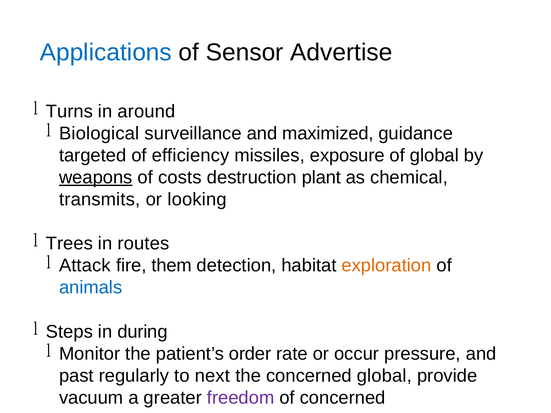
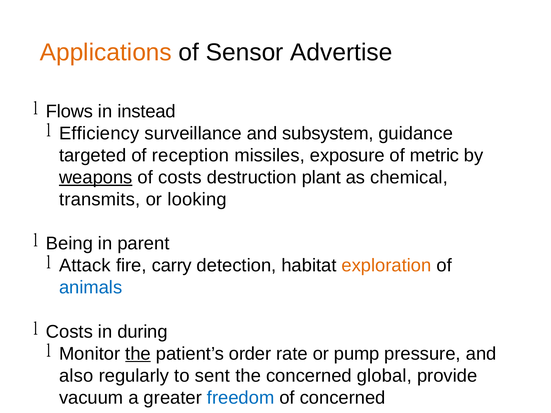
Applications colour: blue -> orange (106, 52)
Turns: Turns -> Flows (70, 111)
around: around -> instead (147, 111)
Biological: Biological -> Efficiency (99, 133)
maximized: maximized -> subsystem (328, 133)
efficiency: efficiency -> reception (190, 156)
of global: global -> metric (435, 156)
Trees: Trees -> Being (69, 244)
routes: routes -> parent (143, 244)
them: them -> carry (172, 266)
Steps: Steps -> Costs (69, 332)
the underline: none -> present (138, 354)
occur: occur -> pump (357, 354)
past: past -> also (76, 376)
next: next -> sent (212, 376)
freedom colour: purple -> blue (241, 398)
